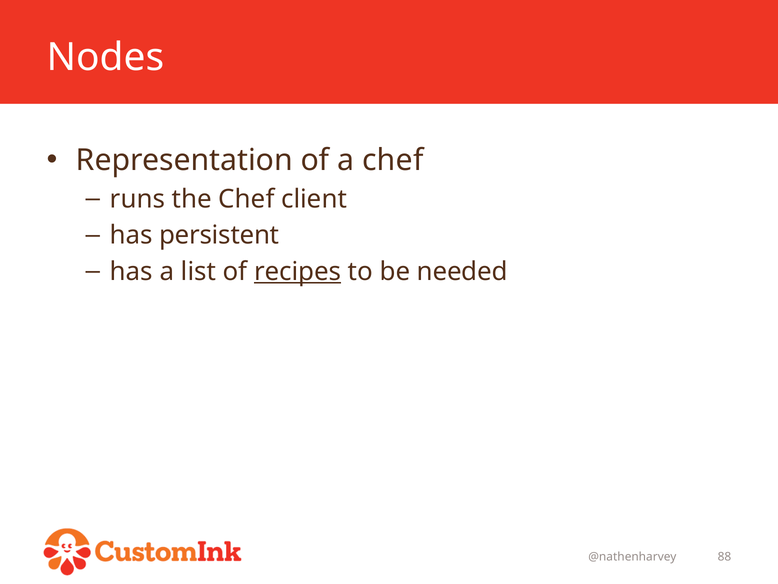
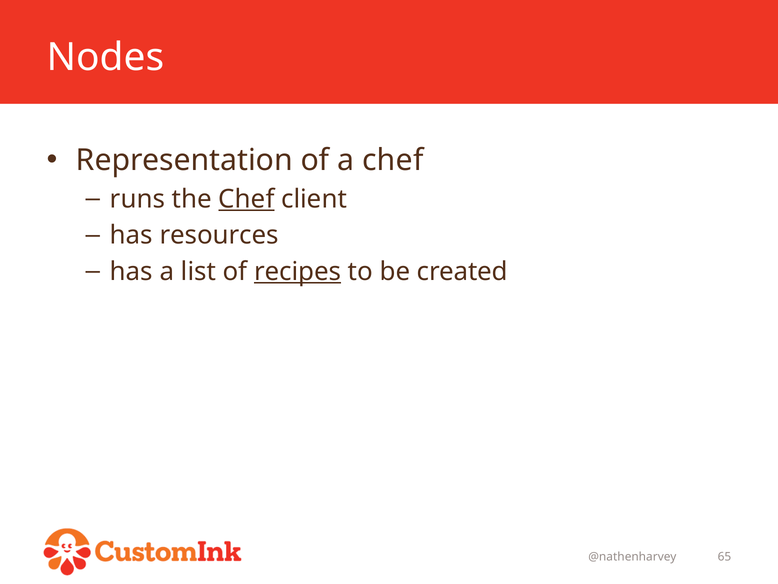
Chef underline: none -> present (246, 199)
persistent: persistent -> resources (219, 235)
needed: needed -> created (462, 272)
88: 88 -> 65 (724, 556)
